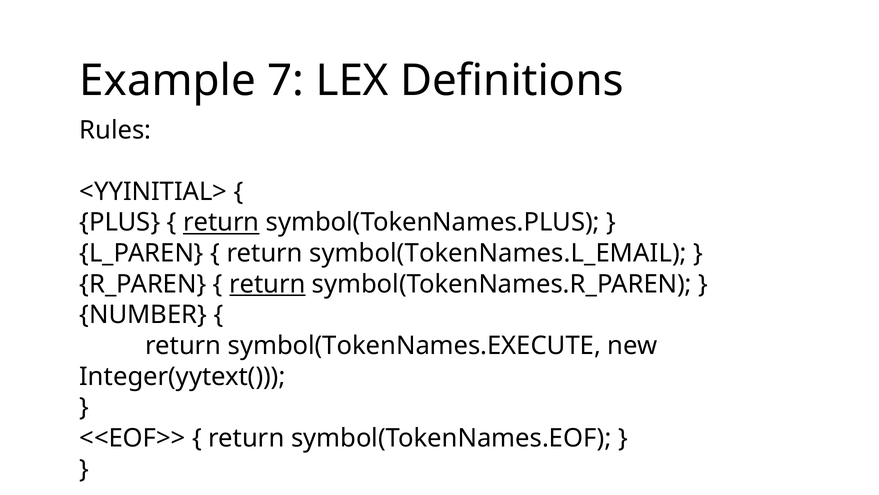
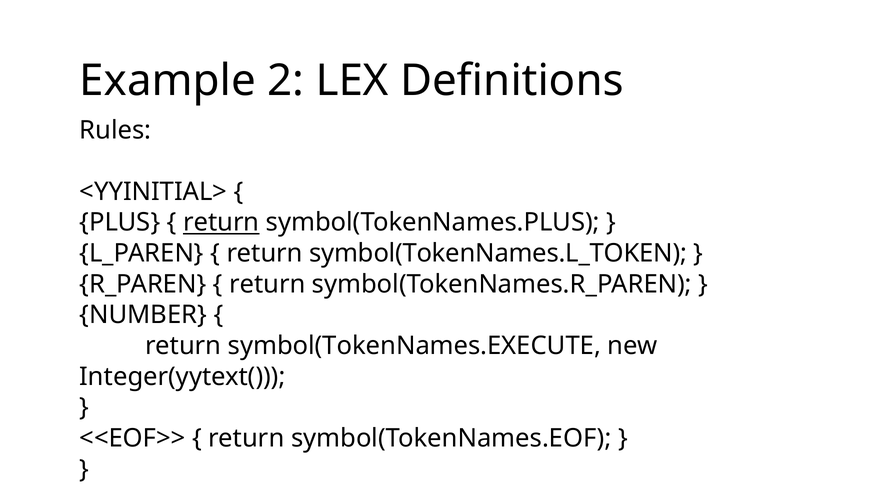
7: 7 -> 2 (286, 81)
symbol(TokenNames.L_EMAIL: symbol(TokenNames.L_EMAIL -> symbol(TokenNames.L_TOKEN (498, 253)
return underline: present -> none (267, 284)
